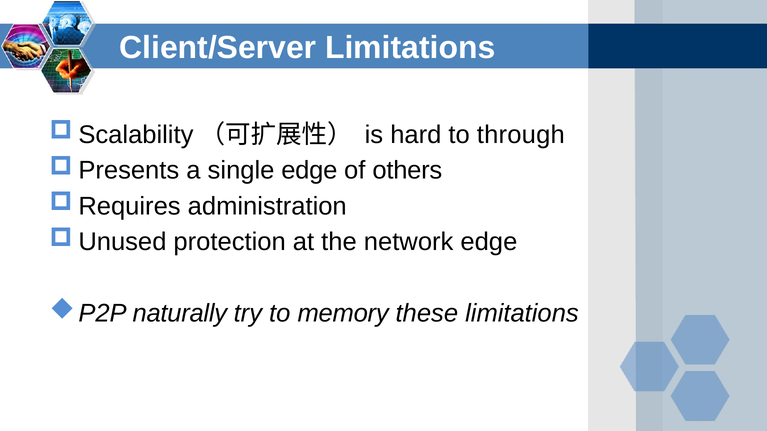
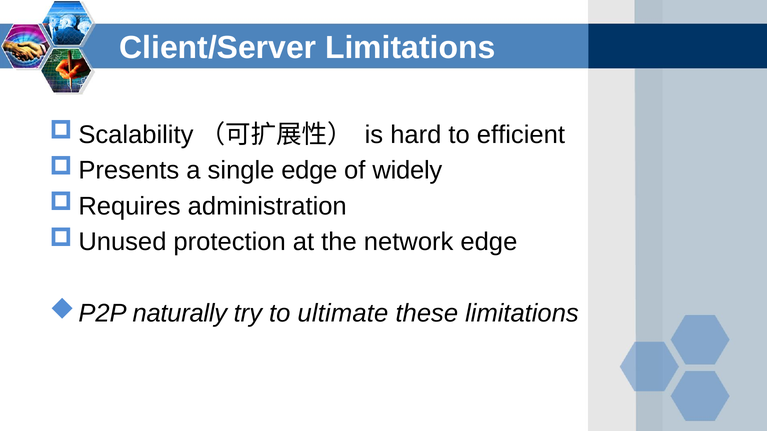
through: through -> efficient (521, 135)
others: others -> widely (407, 171)
memory: memory -> ultimate (343, 314)
